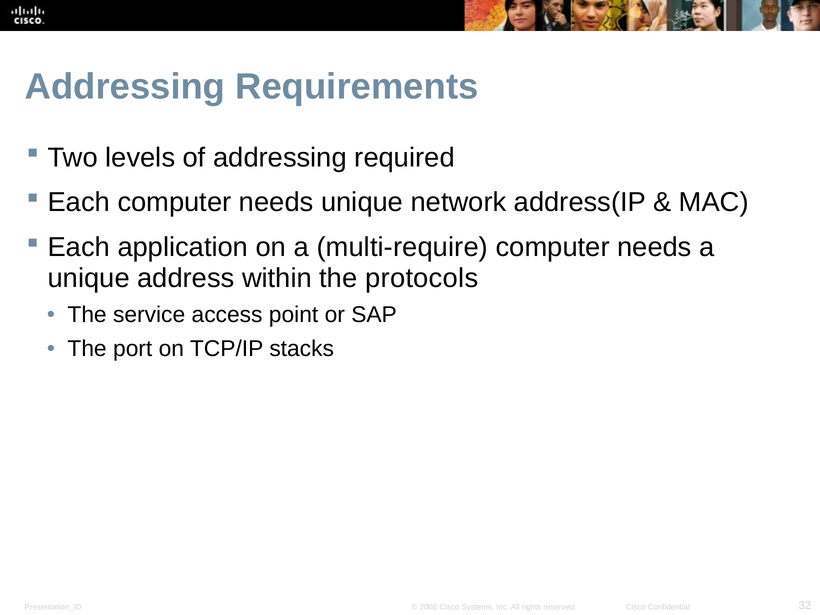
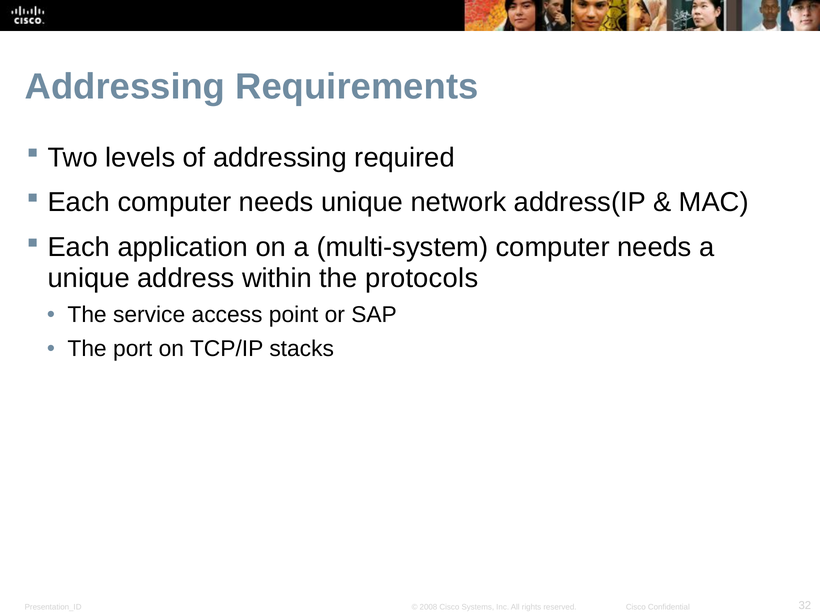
multi-require: multi-require -> multi-system (402, 247)
